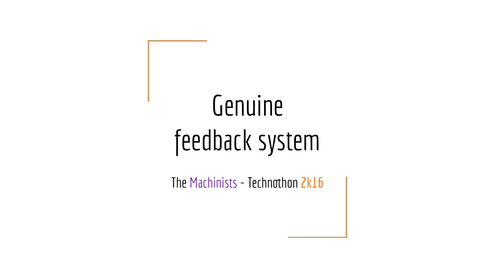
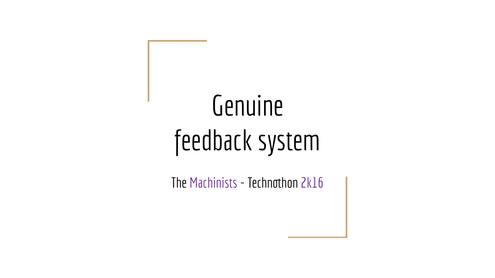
2k16 colour: orange -> purple (312, 183)
